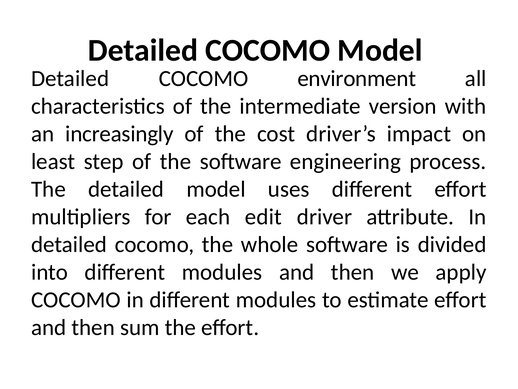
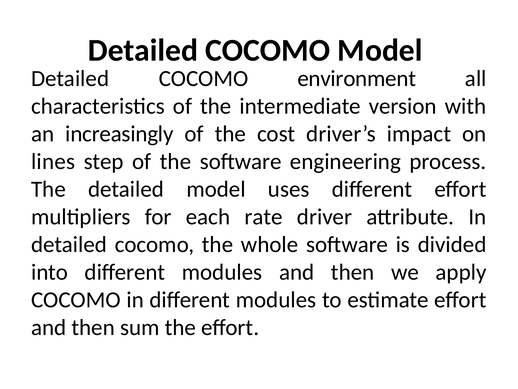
least: least -> lines (53, 161)
edit: edit -> rate (264, 217)
